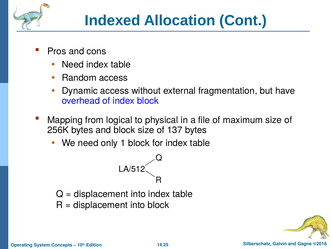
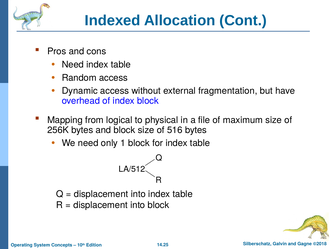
137: 137 -> 516 (175, 130)
